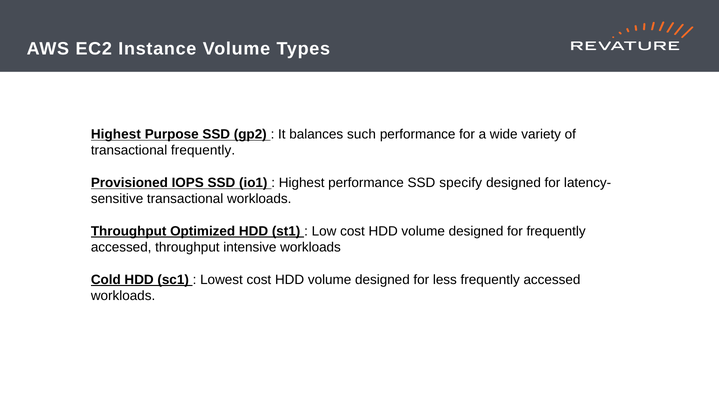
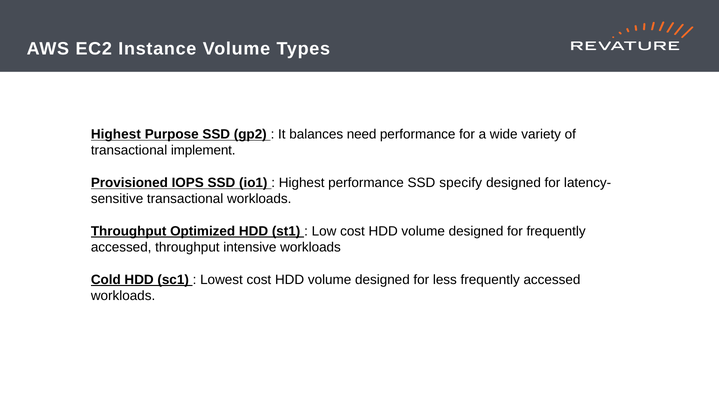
such: such -> need (362, 134)
transactional frequently: frequently -> implement (203, 151)
